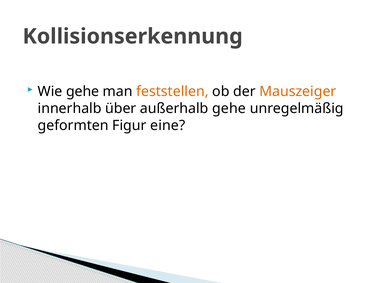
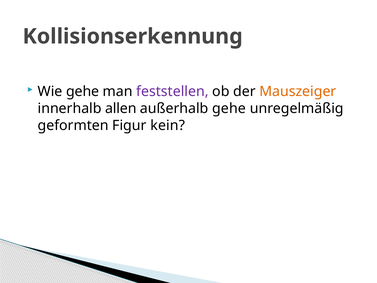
feststellen colour: orange -> purple (172, 91)
über: über -> allen (121, 108)
eine: eine -> kein (168, 125)
